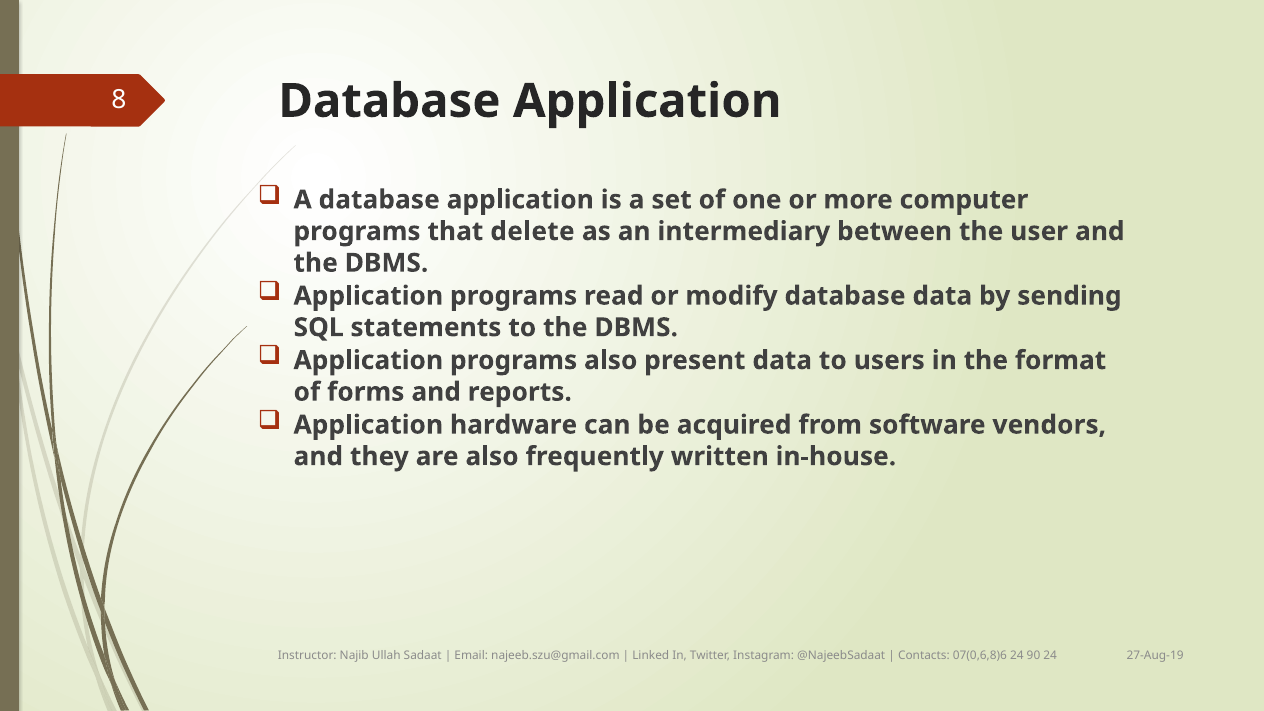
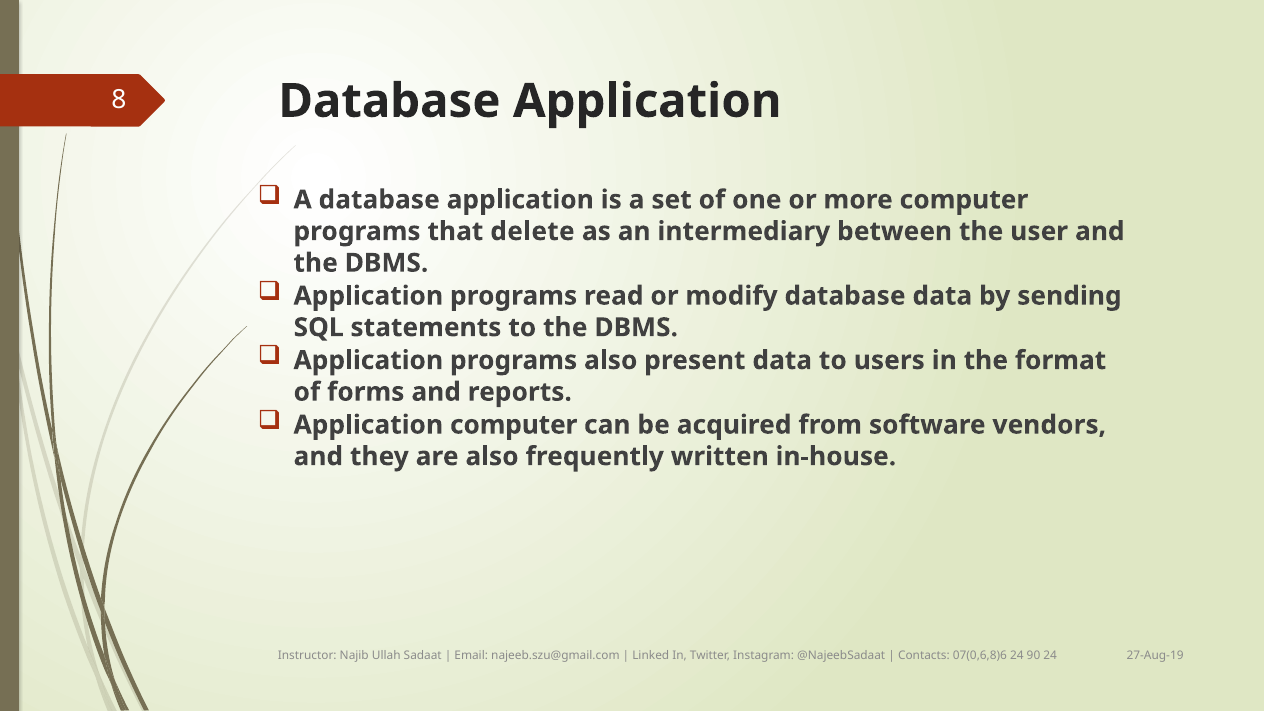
Application hardware: hardware -> computer (514, 425)
